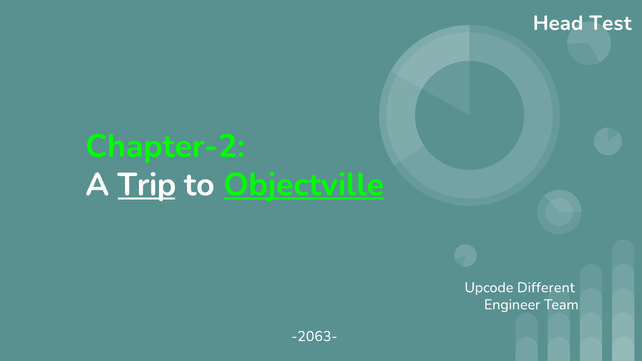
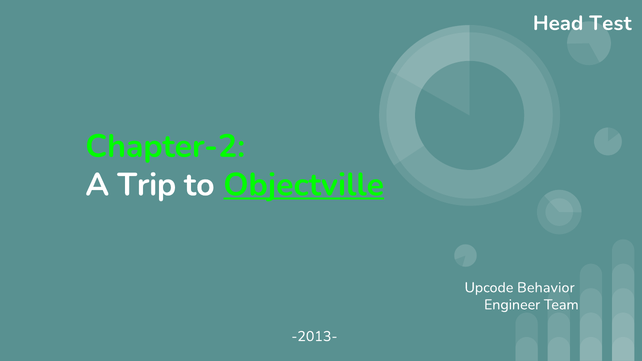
Trip underline: present -> none (147, 185)
Different: Different -> Behavior (546, 288)
-2063-: -2063- -> -2013- (314, 337)
